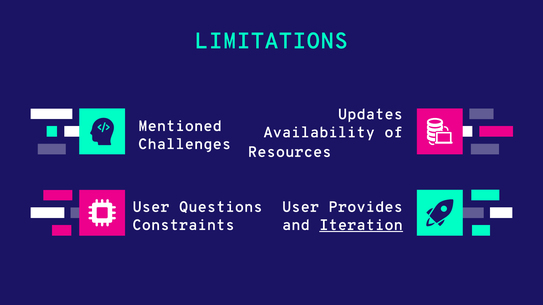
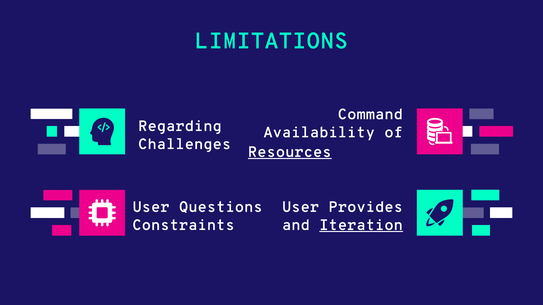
Updates: Updates -> Command (370, 114)
Mentioned: Mentioned -> Regarding (180, 126)
Resources underline: none -> present (290, 152)
